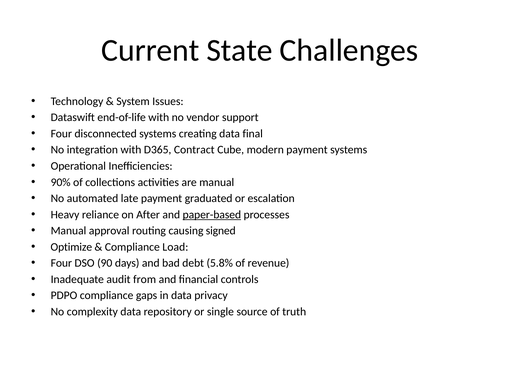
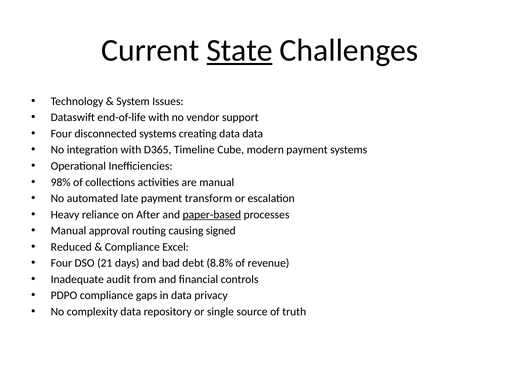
State underline: none -> present (240, 50)
data final: final -> data (253, 134)
Contract: Contract -> Timeline (194, 150)
90%: 90% -> 98% (61, 182)
graduated: graduated -> transform (209, 198)
Optimize: Optimize -> Reduced (71, 247)
Load: Load -> Excel (176, 247)
90: 90 -> 21 (105, 263)
5.8%: 5.8% -> 8.8% (220, 263)
